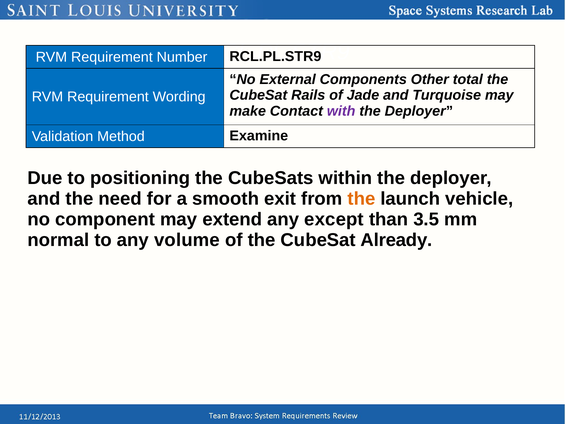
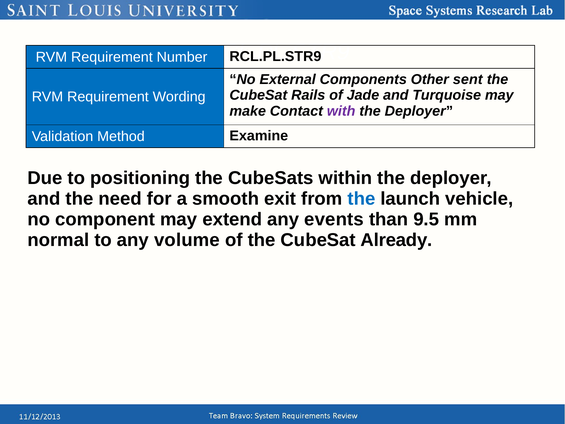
total: total -> sent (468, 79)
the colour: orange -> blue (361, 199)
except: except -> events (334, 220)
3.5: 3.5 -> 9.5 (426, 220)
